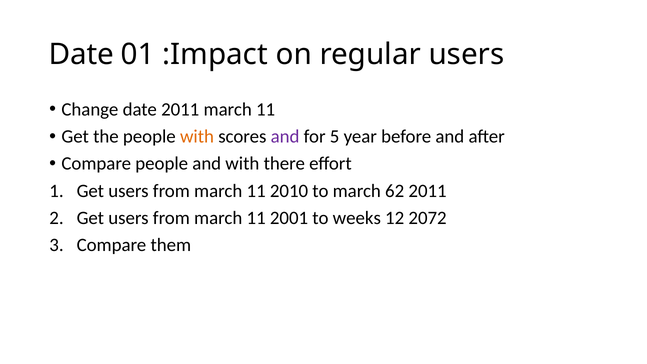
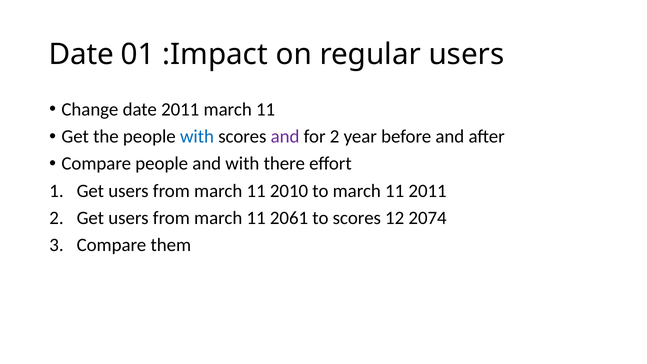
with colour: orange -> blue (197, 137)
for 5: 5 -> 2 (335, 137)
to march 62: 62 -> 11 (395, 191)
2001: 2001 -> 2061 (289, 218)
to weeks: weeks -> scores (357, 218)
2072: 2072 -> 2074 (428, 218)
